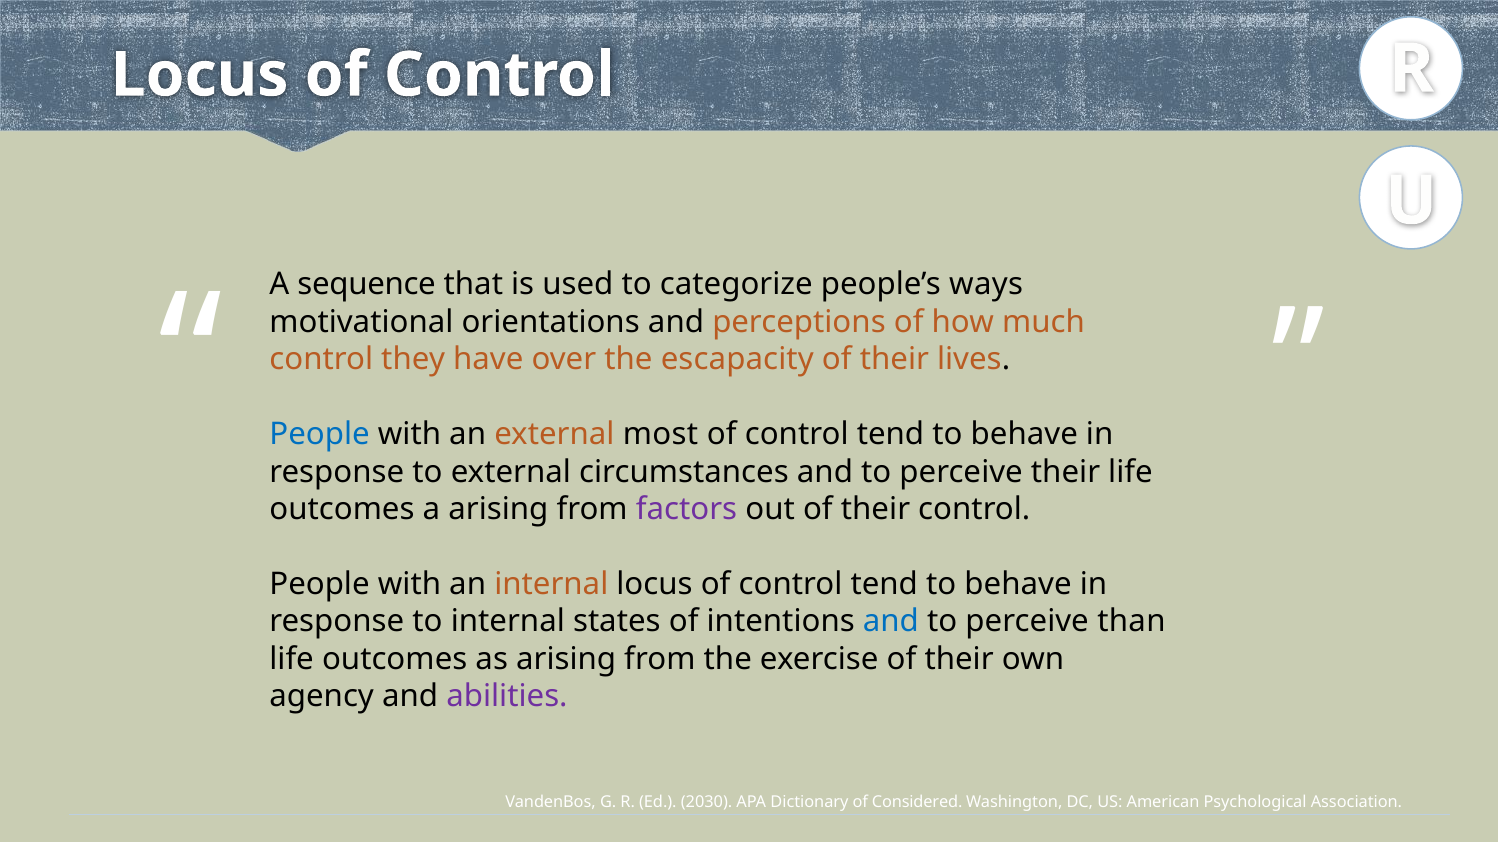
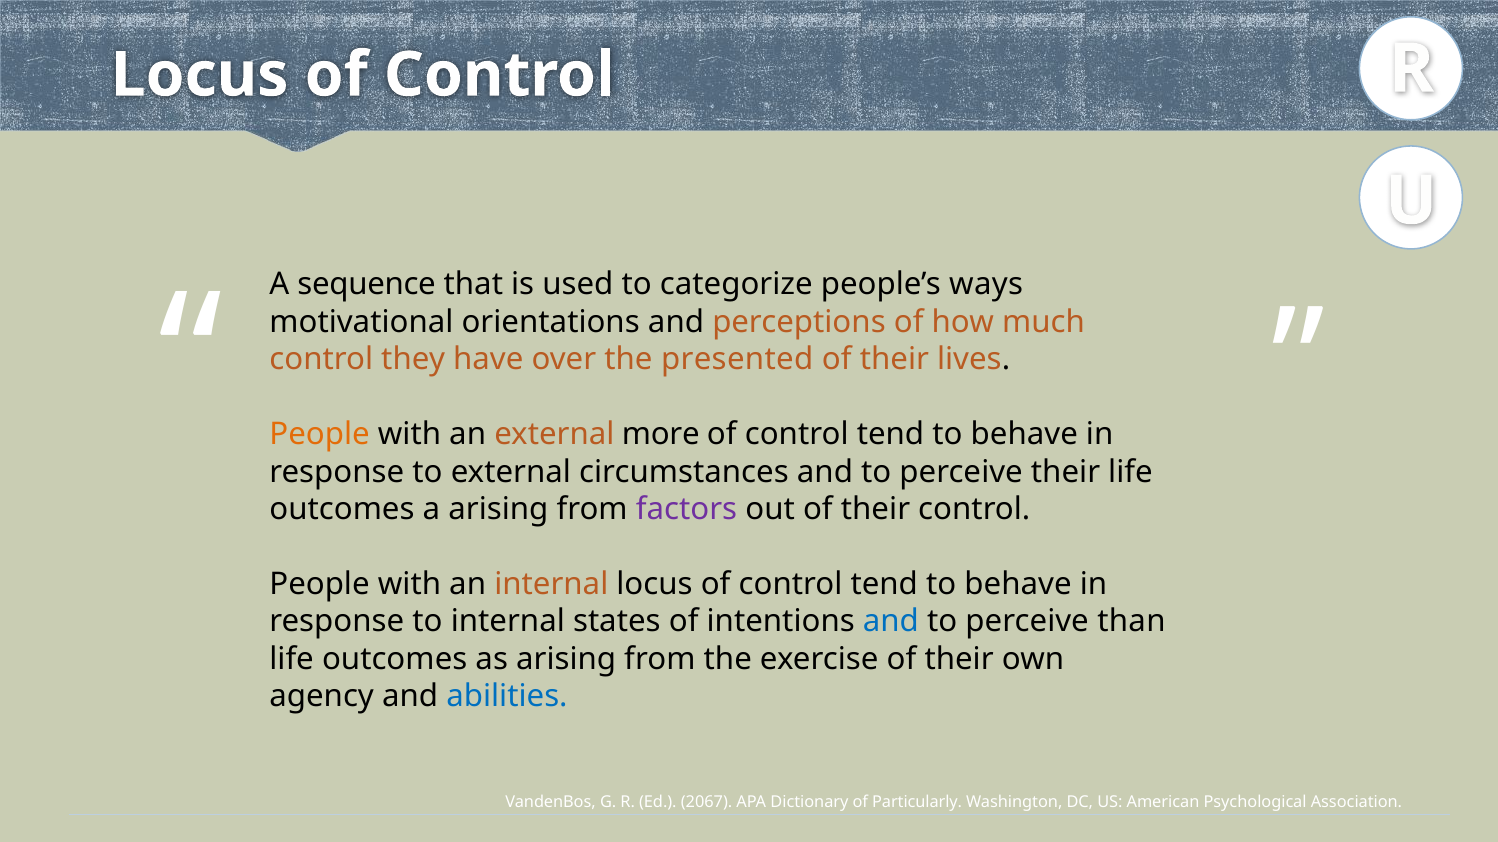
escapacity: escapacity -> presented (737, 360)
People colour: blue -> orange (320, 435)
most: most -> more (661, 435)
abilities colour: purple -> blue (507, 697)
2030: 2030 -> 2067 (707, 802)
Considered: Considered -> Particularly (917, 802)
